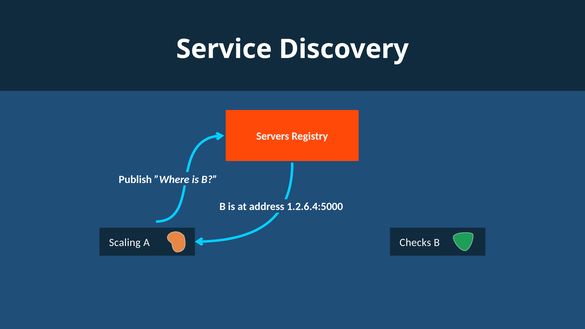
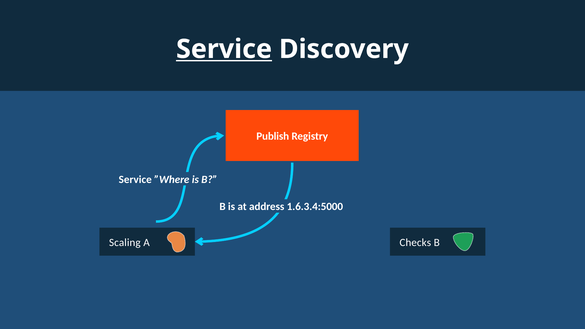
Service underline: none -> present (224, 49)
Servers: Servers -> Publish (273, 136)
Publish: Publish -> Service (135, 180)
1.2.6.4:5000: 1.2.6.4:5000 -> 1.6.3.4:5000 (315, 207)
